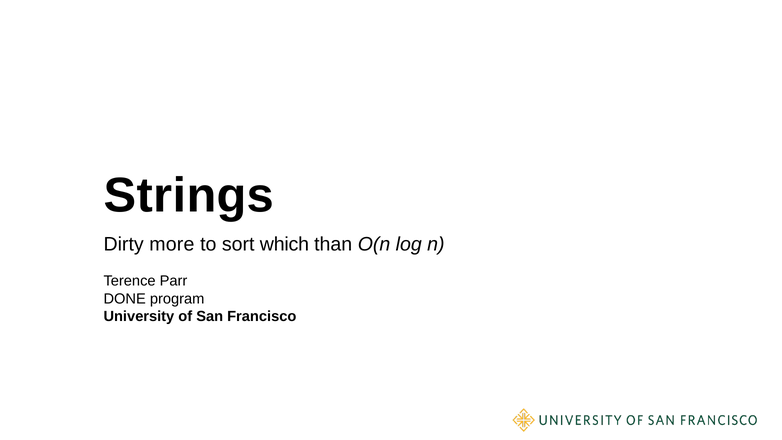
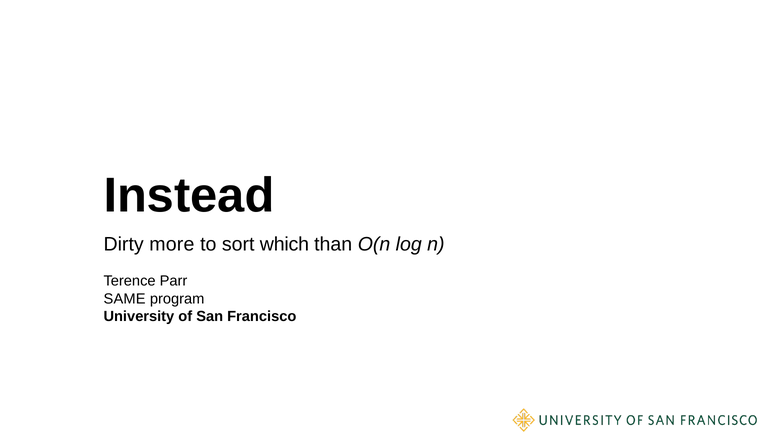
Strings: Strings -> Instead (189, 195)
DONE: DONE -> SAME (125, 299)
